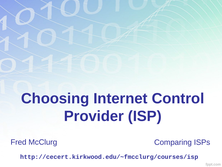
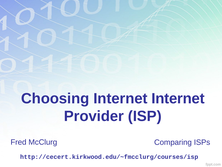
Internet Control: Control -> Internet (178, 98)
